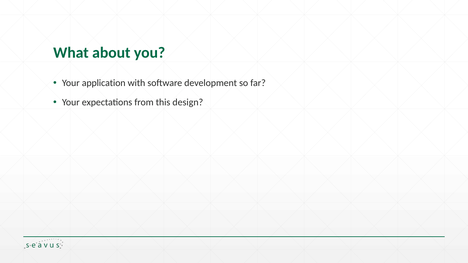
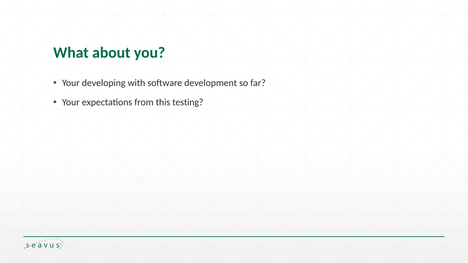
application: application -> developing (104, 83)
design: design -> testing (188, 102)
